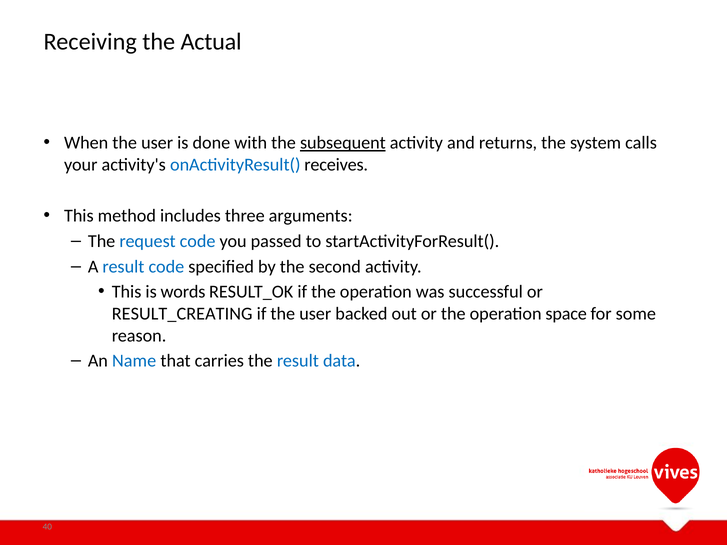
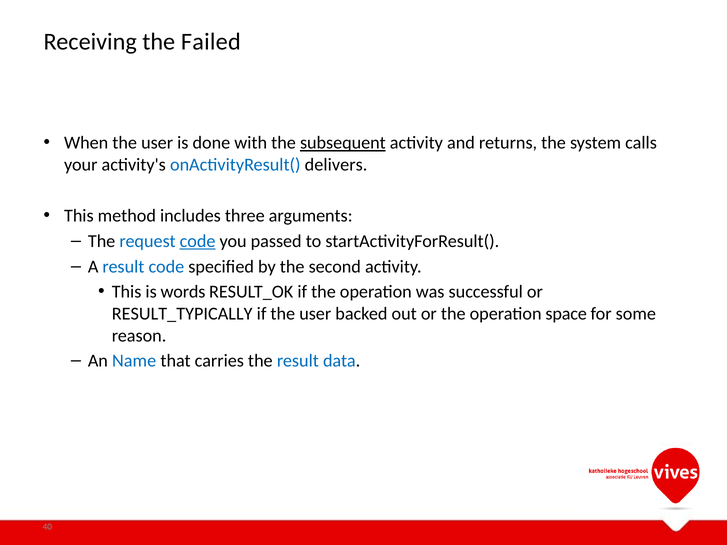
Actual: Actual -> Failed (211, 42)
receives: receives -> delivers (336, 165)
code underline: none -> present (198, 241)
RESULT_CREATING: RESULT_CREATING -> RESULT_TYPICALLY (182, 314)
